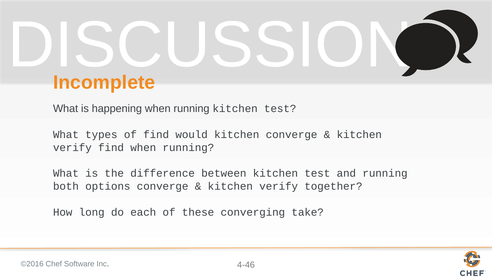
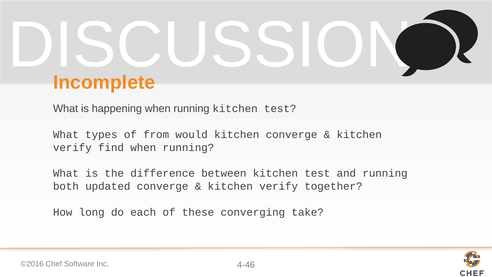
of find: find -> from (156, 135)
options: options -> updated (108, 186)
